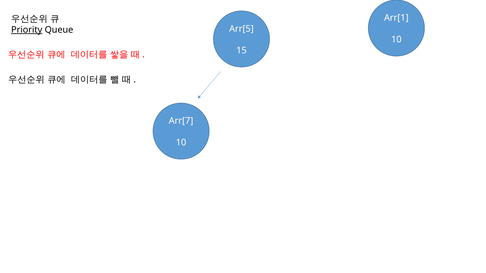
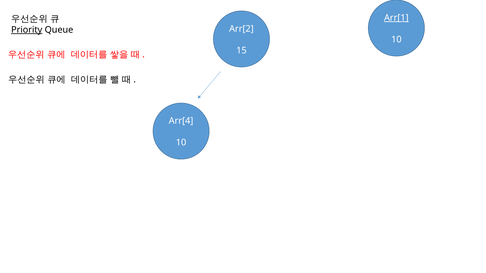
Arr[1 underline: none -> present (396, 18)
Arr[5: Arr[5 -> Arr[2 (241, 29)
Arr[7: Arr[7 -> Arr[4 (181, 121)
